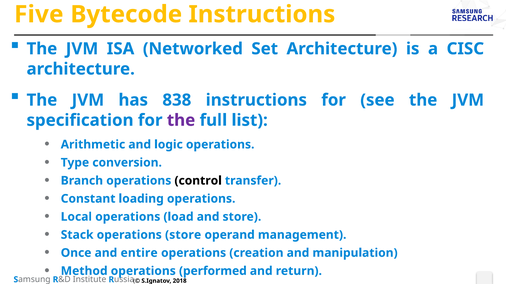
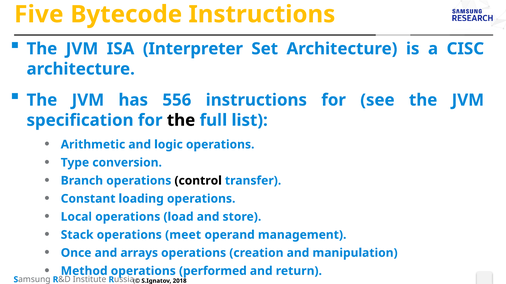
Networked: Networked -> Interpreter (193, 49)
838: 838 -> 556 (177, 100)
the colour: purple -> black (181, 121)
operations store: store -> meet (183, 235)
entire: entire -> arrays (139, 253)
